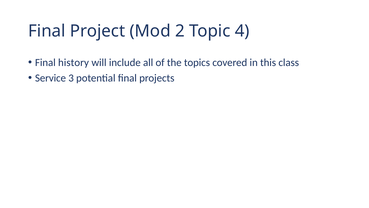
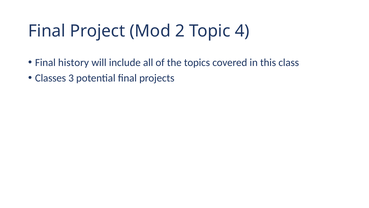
Service: Service -> Classes (51, 78)
